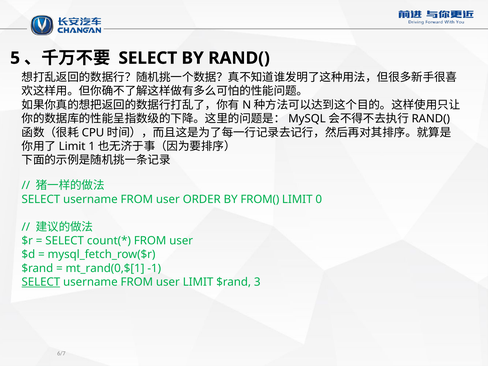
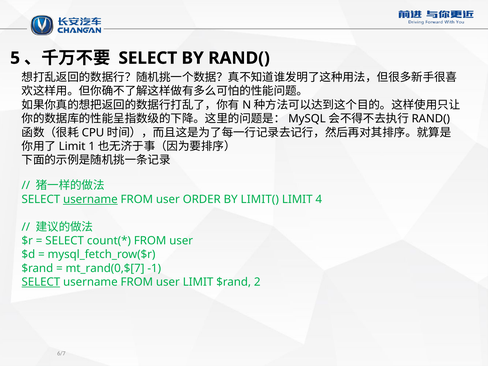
username underline: none -> present (90, 199)
FROM(: FROM( -> LIMIT( (260, 199)
0: 0 -> 4 (319, 199)
mt_rand(0,$[1: mt_rand(0,$[1 -> mt_rand(0,$[7 (105, 268)
3: 3 -> 2 (257, 282)
